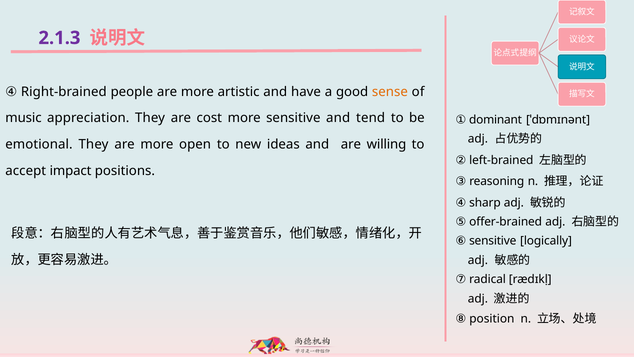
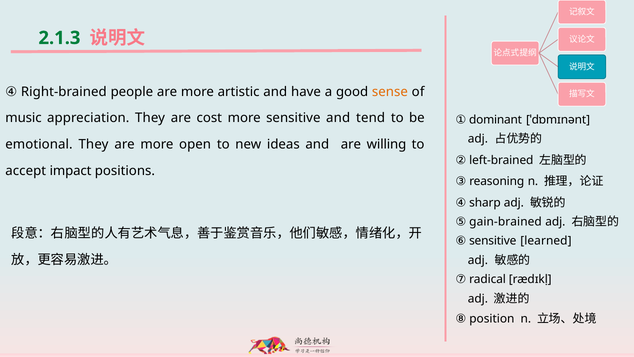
2.1.3 colour: purple -> green (59, 38)
offer-brained: offer-brained -> gain-brained (506, 222)
logically: logically -> learned (546, 241)
